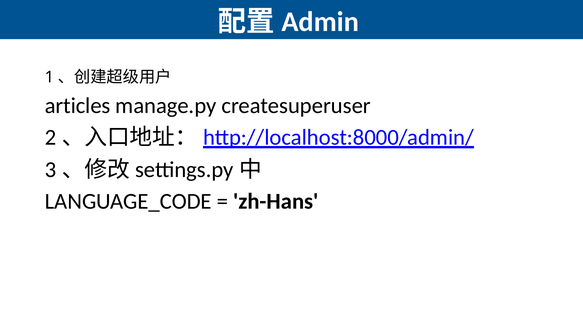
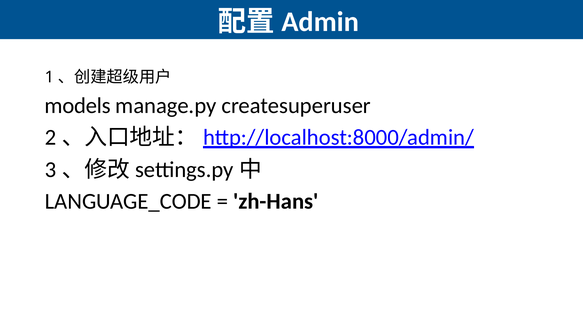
articles: articles -> models (78, 106)
